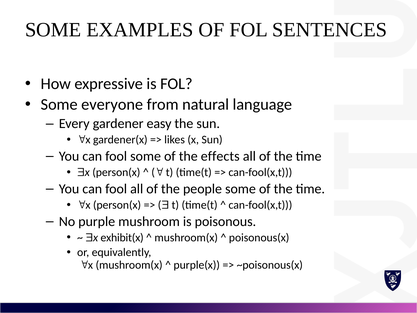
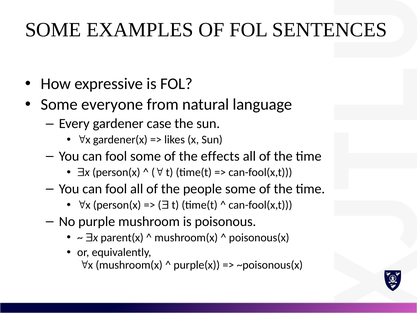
easy: easy -> case (159, 124)
exhibit(x: exhibit(x -> parent(x (122, 237)
